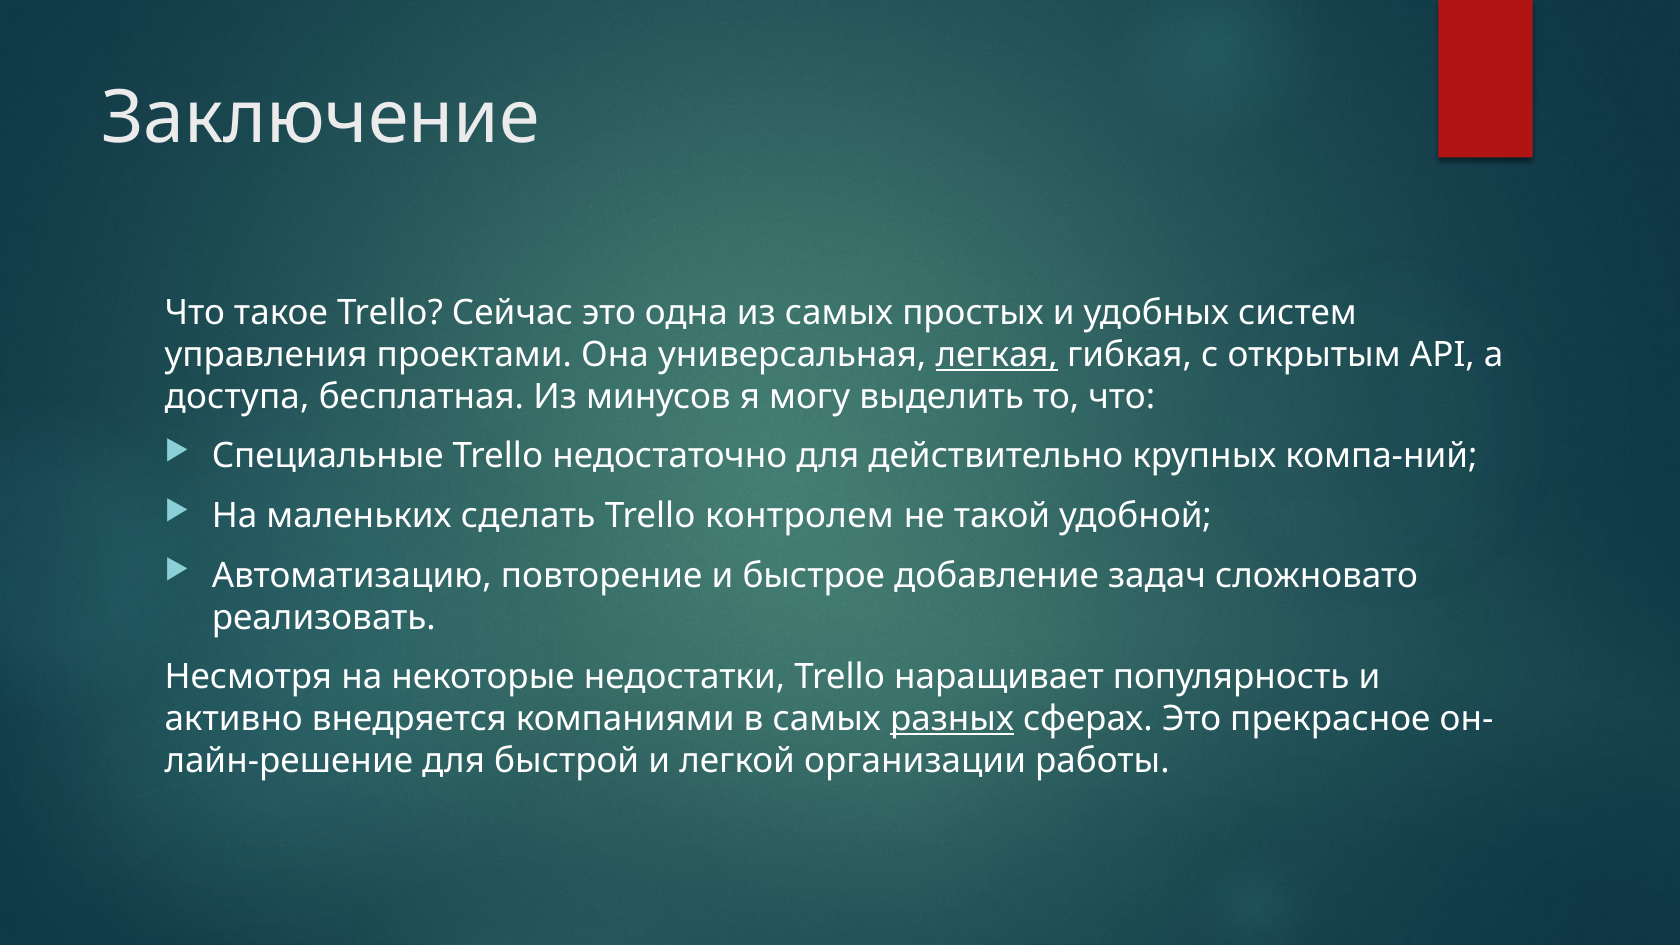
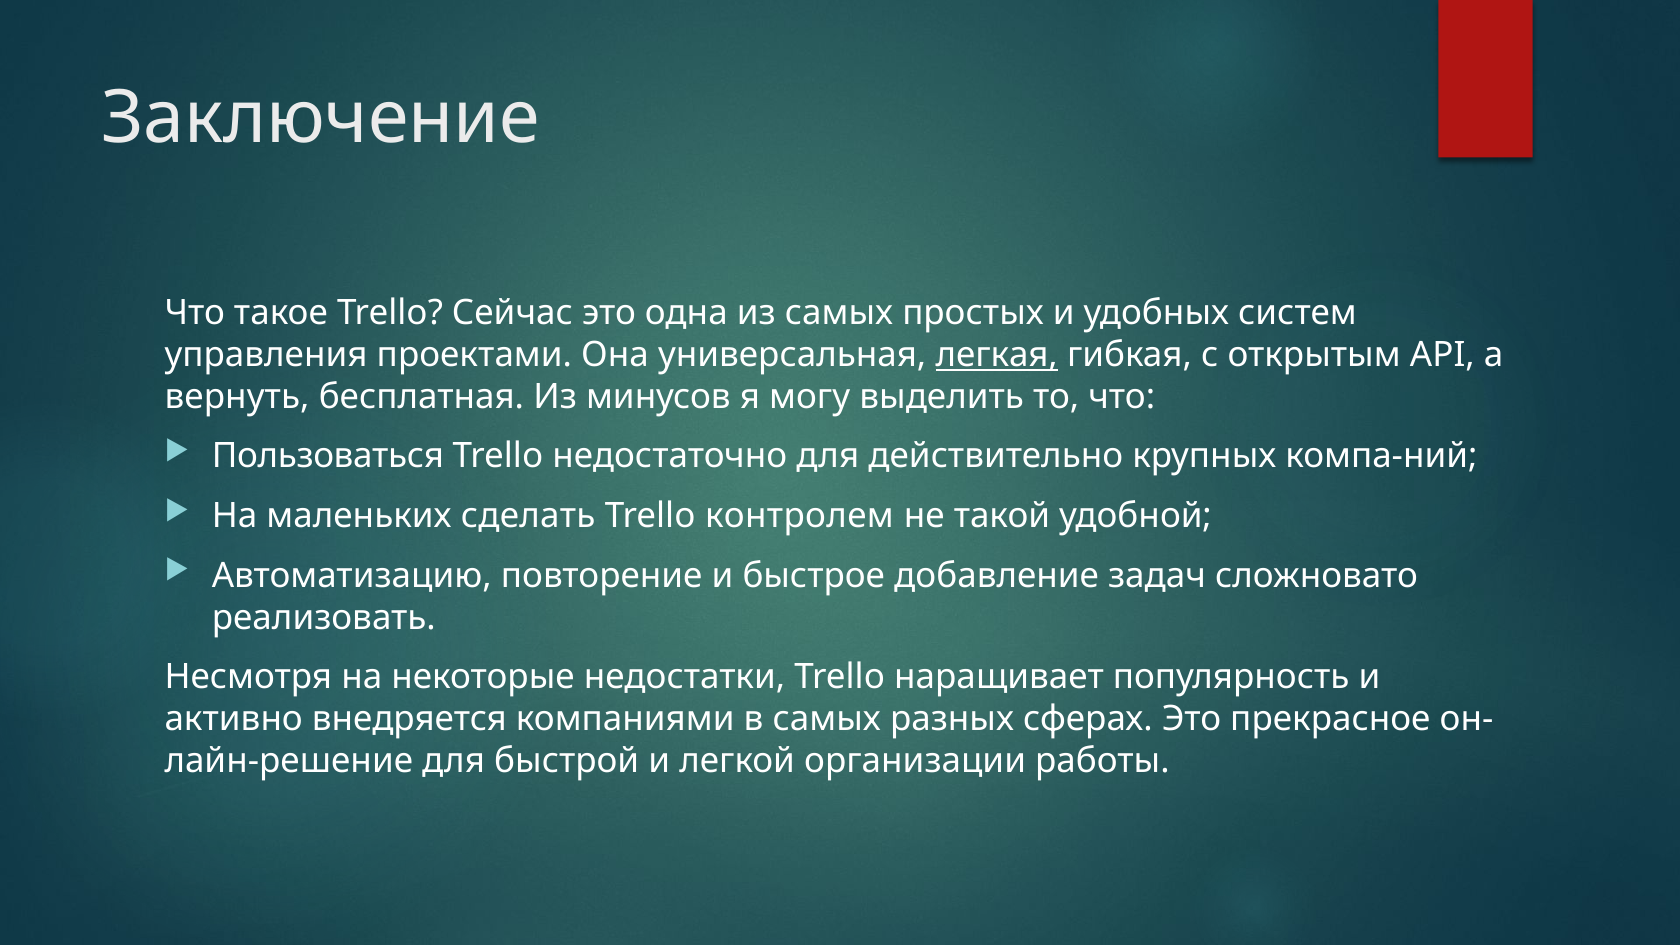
доступа: доступа -> вернуть (237, 397)
Специальные: Специальные -> Пользоваться (328, 456)
разных underline: present -> none (952, 719)
